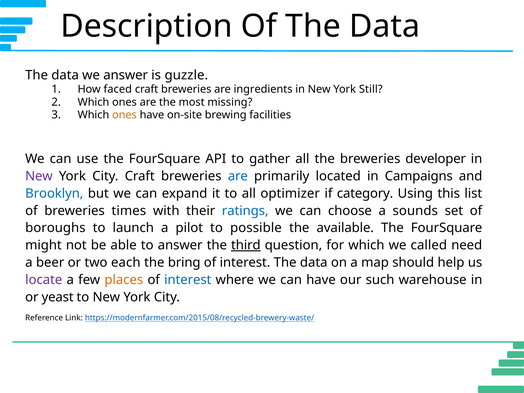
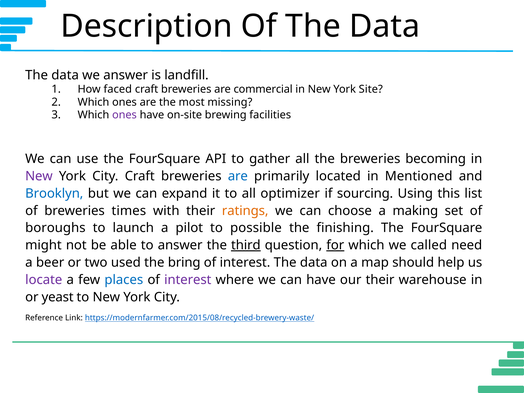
guzzle: guzzle -> landfill (187, 75)
ingredients: ingredients -> commercial (263, 89)
Still: Still -> Site (371, 89)
ones colour: orange -> purple (124, 115)
developer: developer -> becoming (436, 159)
Campaigns: Campaigns -> Mentioned (419, 176)
category: category -> sourcing (365, 193)
ratings colour: blue -> orange (245, 211)
sounds: sounds -> making (415, 211)
available: available -> finishing (345, 228)
for underline: none -> present (335, 245)
each: each -> used (126, 263)
places colour: orange -> blue (124, 280)
interest colour: blue -> purple (188, 280)
our such: such -> their (380, 280)
